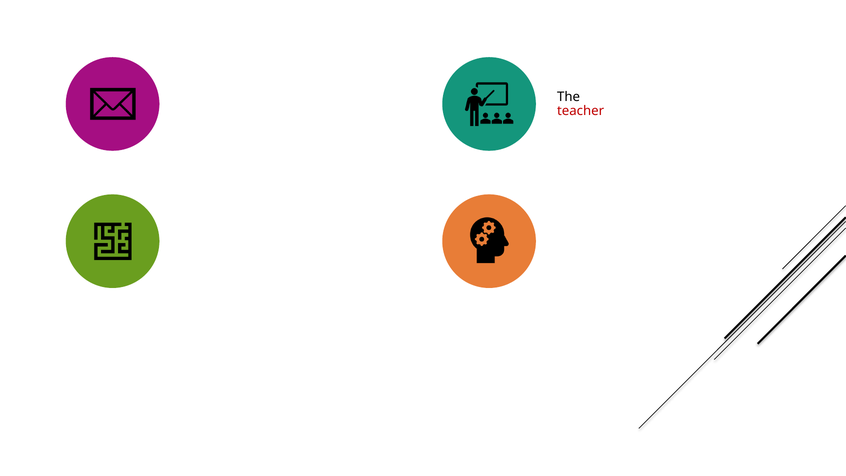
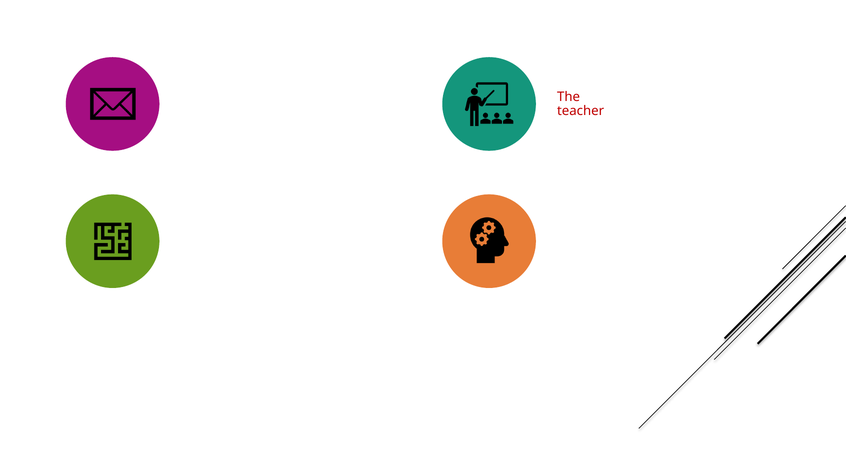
The colour: black -> red (569, 97)
